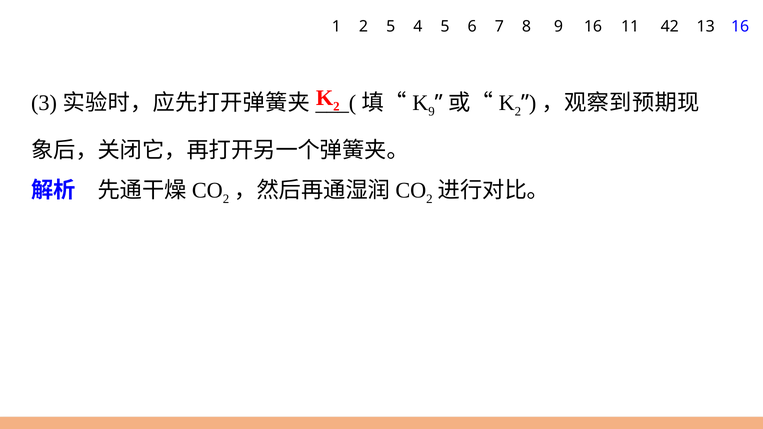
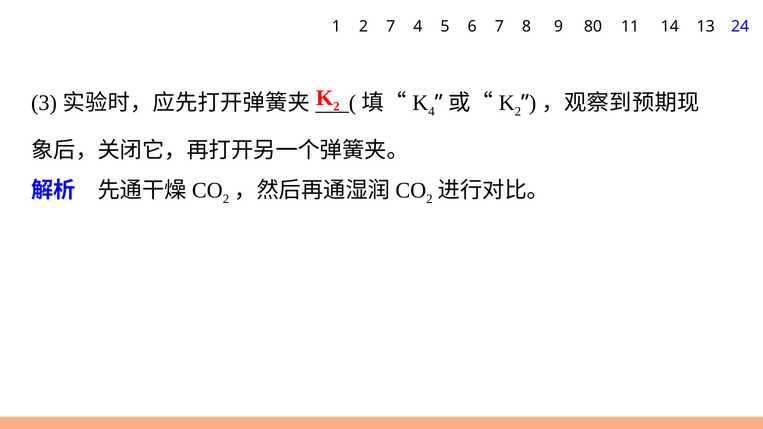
2 5: 5 -> 7 (391, 26)
9 16: 16 -> 80 (593, 26)
42: 42 -> 14 (670, 26)
13 16: 16 -> 24 (740, 26)
9: 9 -> 4 (432, 112)
